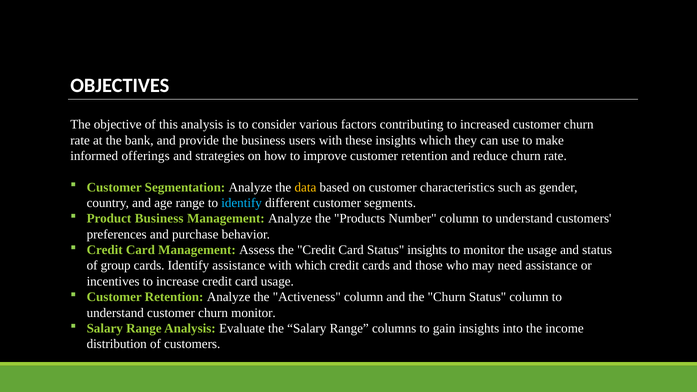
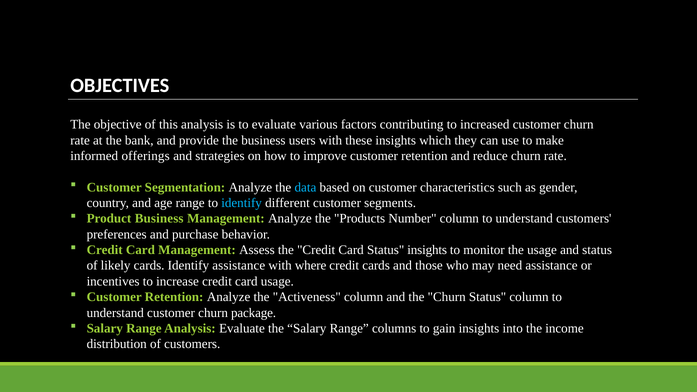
to consider: consider -> evaluate (274, 125)
data colour: yellow -> light blue (305, 187)
group: group -> likely (116, 266)
with which: which -> where (311, 266)
churn monitor: monitor -> package (254, 313)
